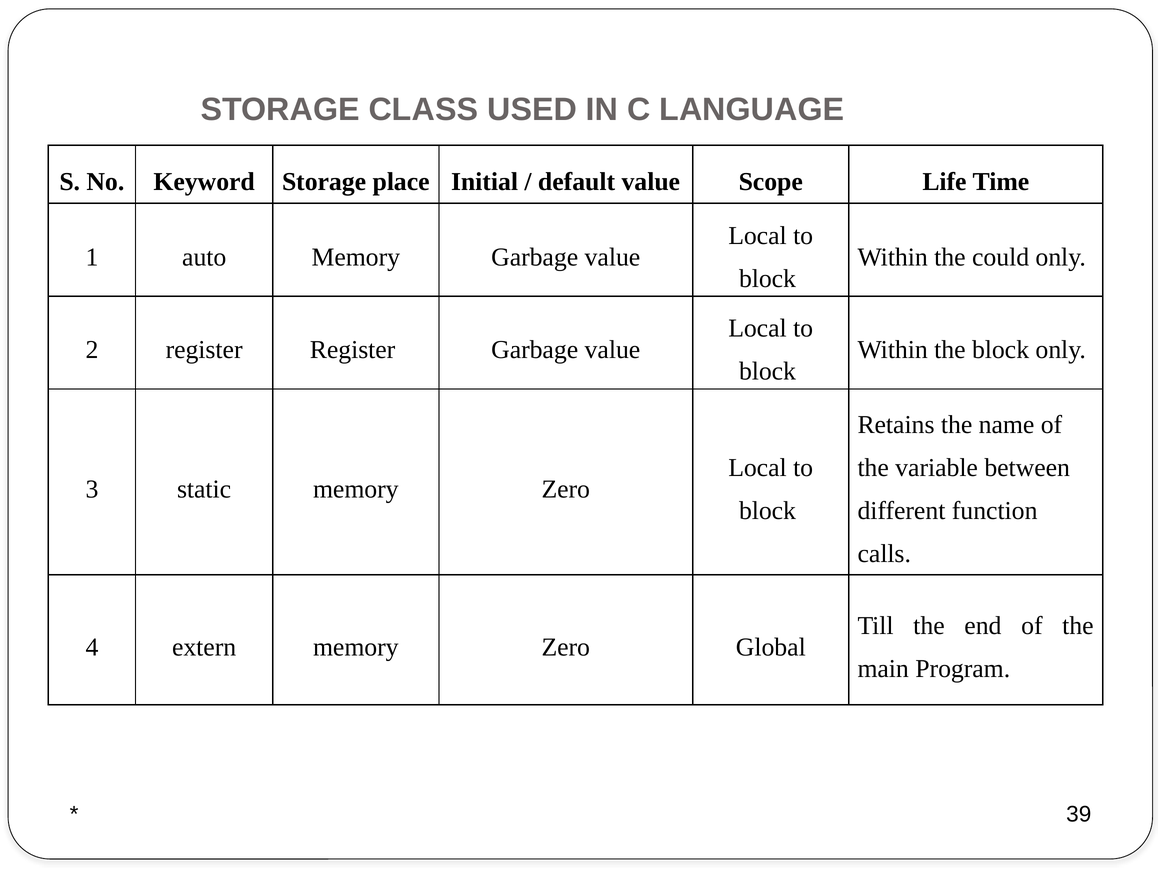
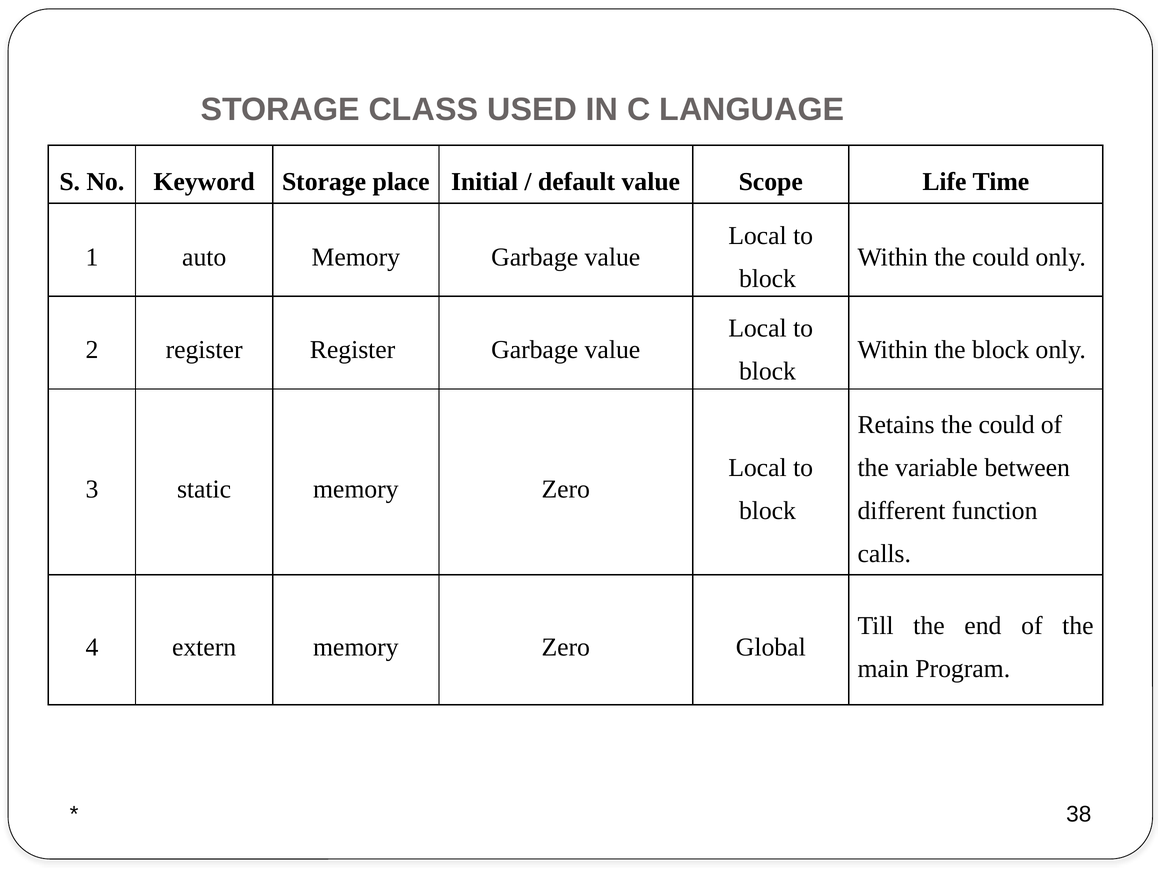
Retains the name: name -> could (1007, 425)
39: 39 -> 38 (1079, 814)
